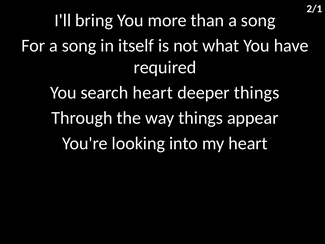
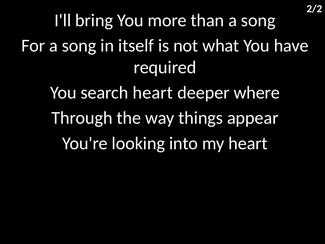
2/1: 2/1 -> 2/2 (314, 9)
deeper things: things -> where (257, 93)
